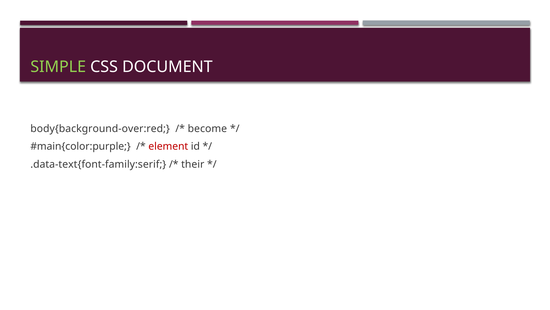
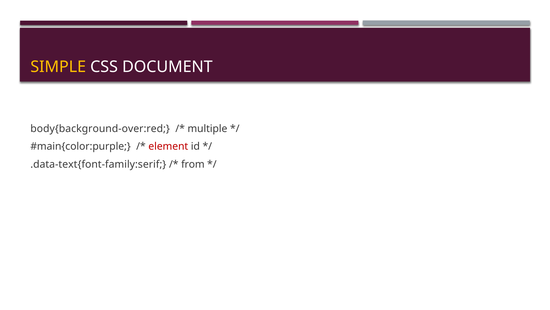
SIMPLE colour: light green -> yellow (58, 67)
become: become -> multiple (207, 128)
their: their -> from (193, 164)
